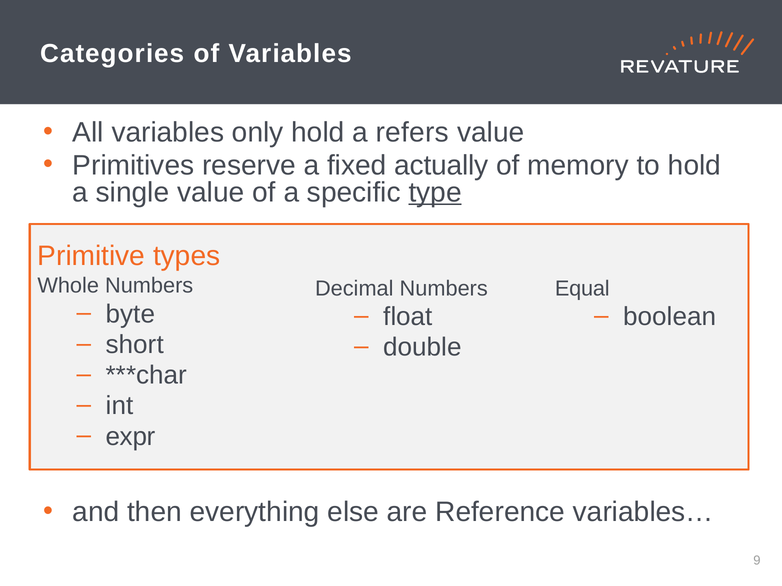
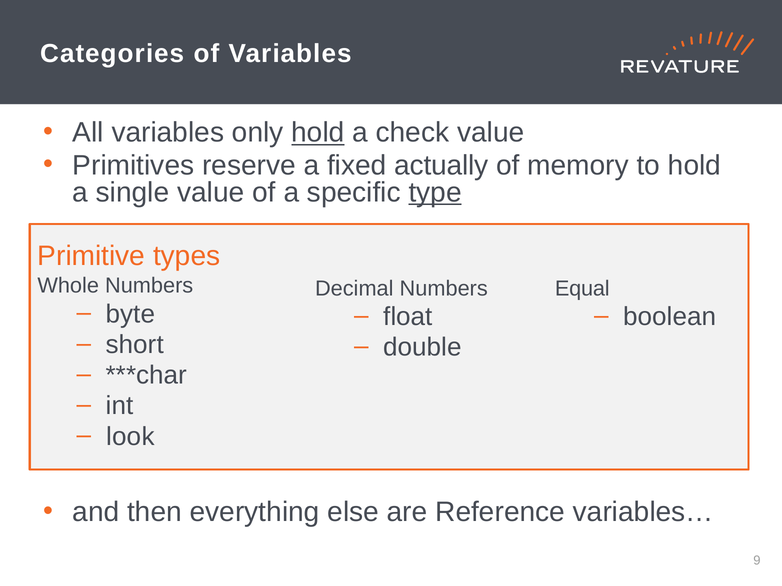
hold underline: none -> present (318, 133)
refers: refers -> check (413, 133)
expr: expr -> look (130, 437)
